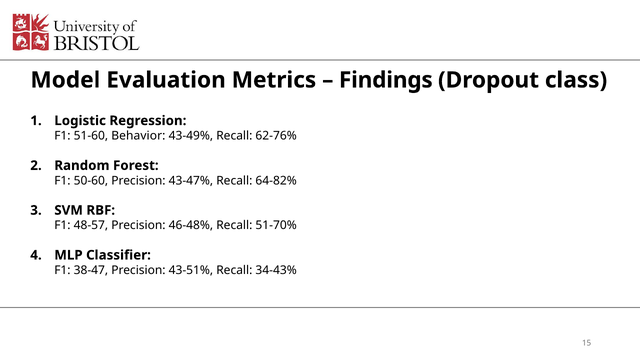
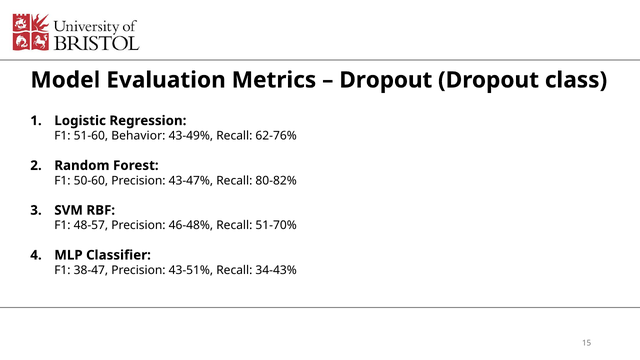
Findings: Findings -> Dropout (386, 80)
64-82%: 64-82% -> 80-82% (276, 181)
